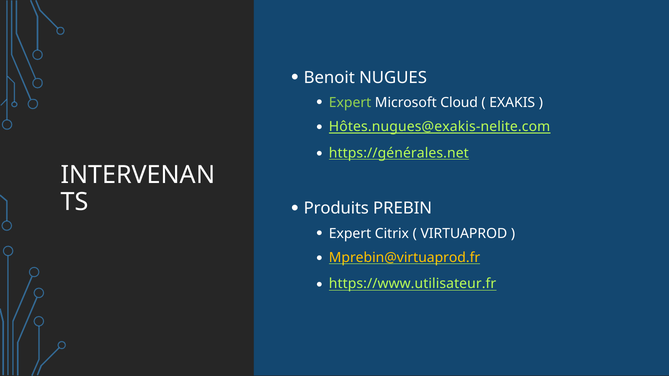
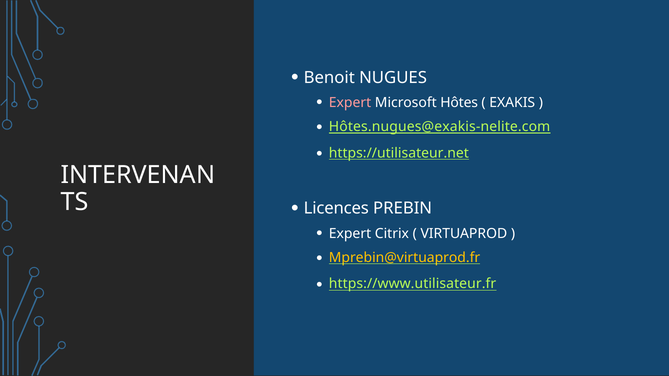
Expert colour: light green -> pink (350, 103)
Cloud: Cloud -> Hôtes (459, 103)
https://générales.net: https://générales.net -> https://utilisateur.net (399, 153)
Produits: Produits -> Licences (336, 209)
